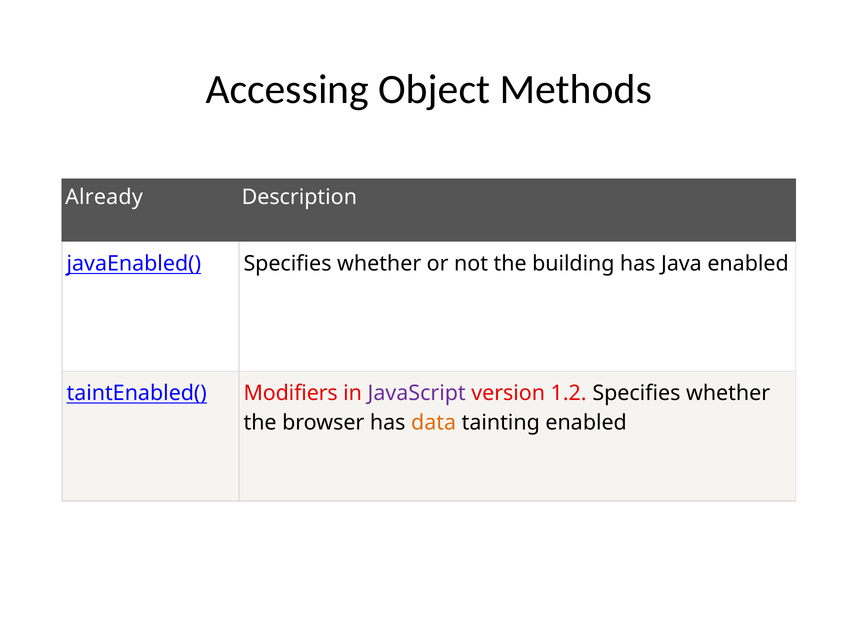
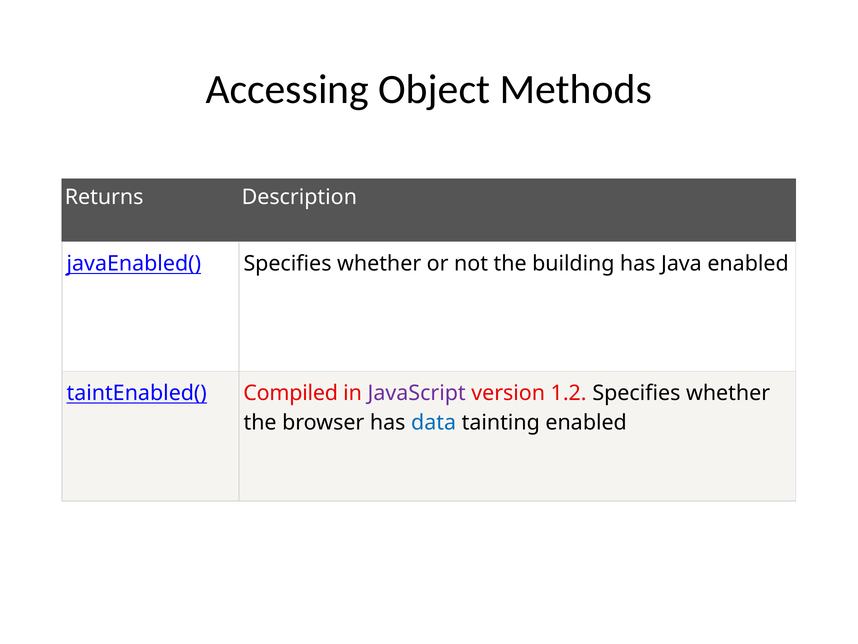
Already: Already -> Returns (104, 197)
Modifiers: Modifiers -> Compiled (291, 393)
data colour: orange -> blue (434, 422)
